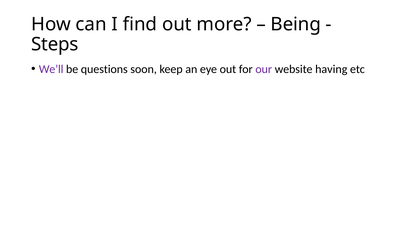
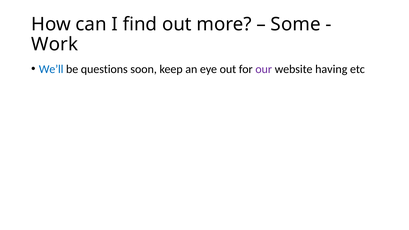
Being: Being -> Some (296, 24)
Steps: Steps -> Work (55, 44)
We’ll colour: purple -> blue (51, 69)
